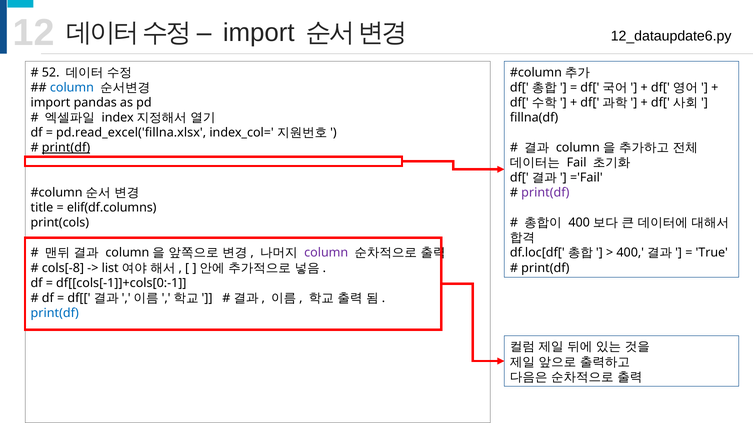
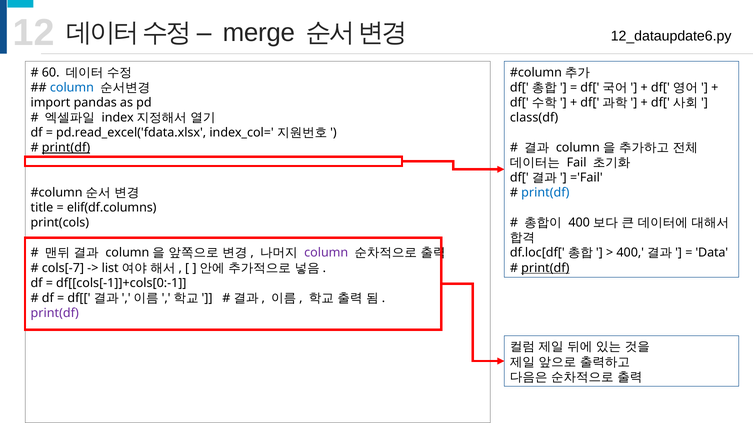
import: import -> merge (259, 33)
52: 52 -> 60 (51, 73)
fillna(df: fillna(df -> class(df (534, 118)
pd.read_excel('fillna.xlsx: pd.read_excel('fillna.xlsx -> pd.read_excel('fdata.xlsx (131, 133)
print(df colour: purple -> blue (545, 193)
True: True -> Data (712, 253)
cols[-8: cols[-8 -> cols[-7 (63, 268)
print(df underline: none -> present (545, 268)
print(df colour: blue -> purple (55, 313)
